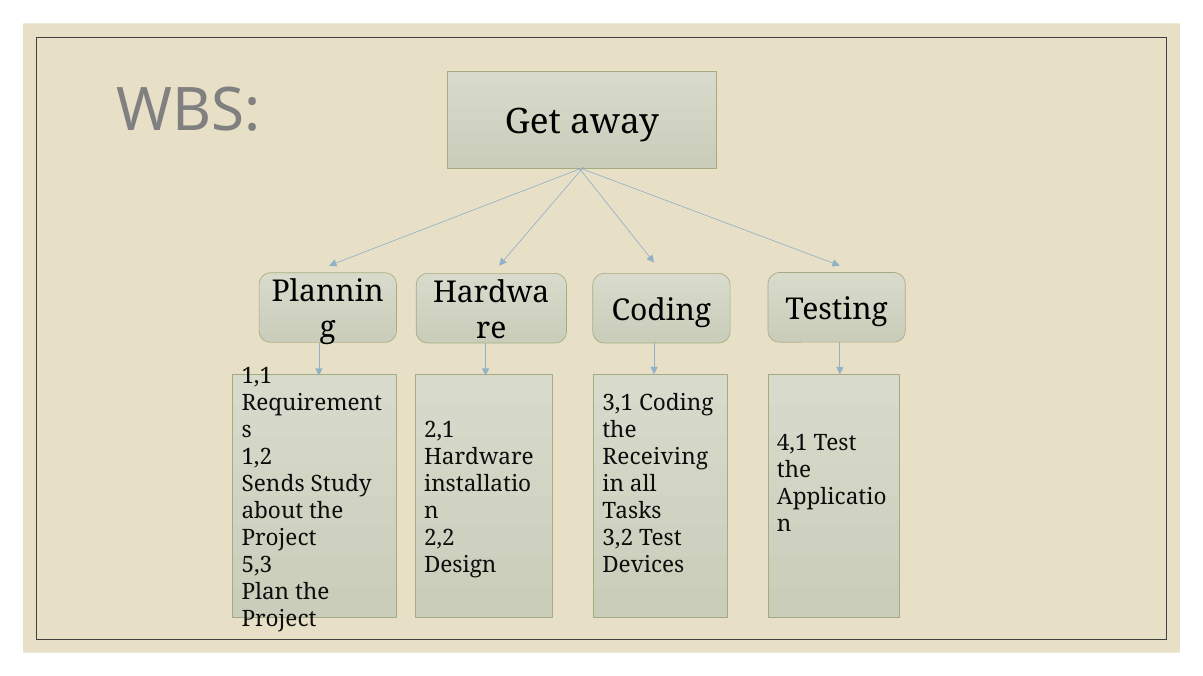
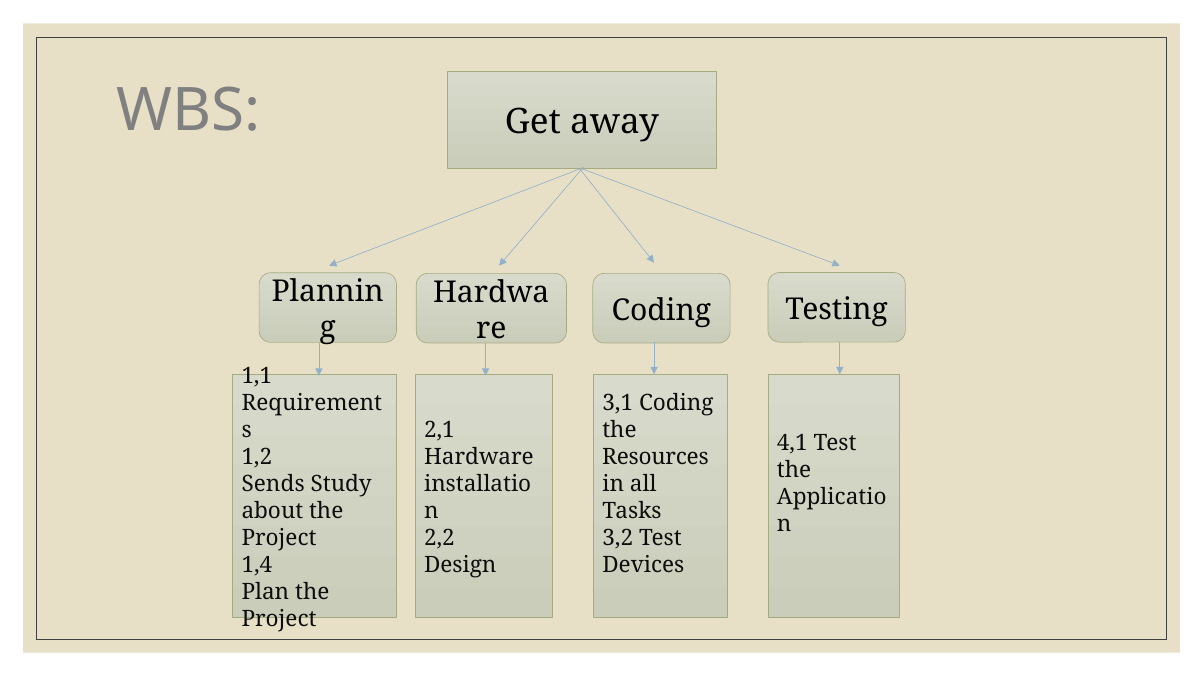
Receiving: Receiving -> Resources (655, 457)
5,3: 5,3 -> 1,4 (257, 566)
